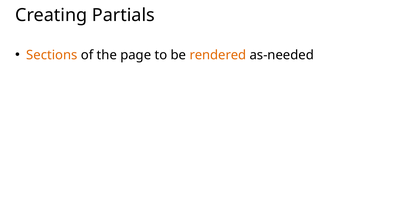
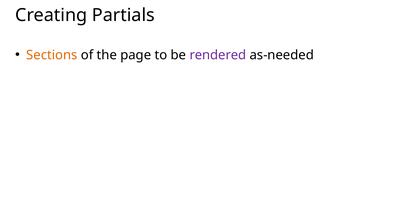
rendered colour: orange -> purple (218, 55)
